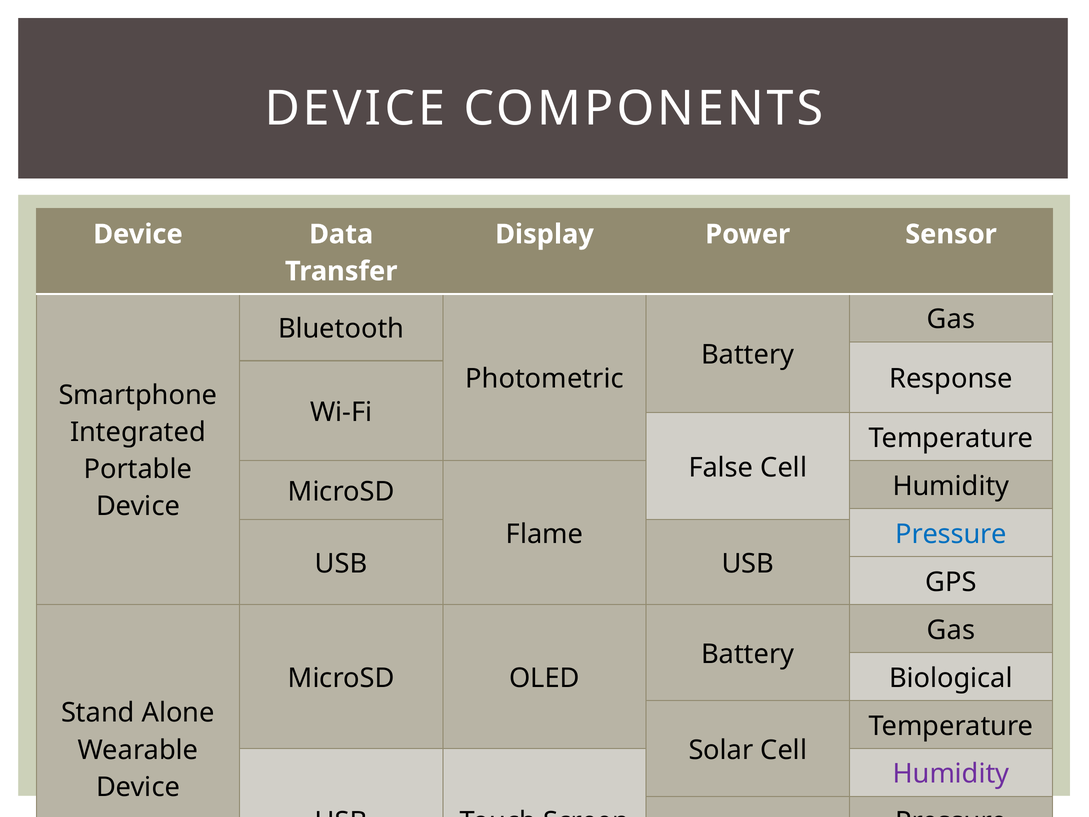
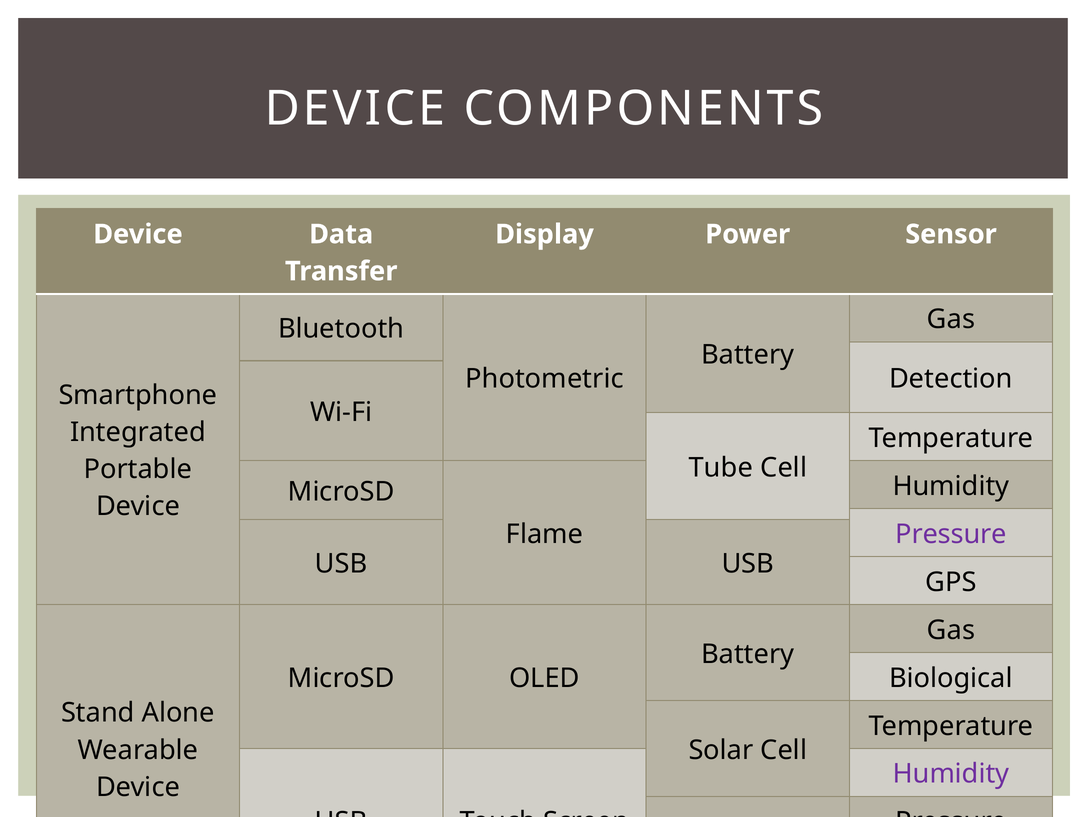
Response: Response -> Detection (951, 379)
False: False -> Tube (721, 467)
Pressure colour: blue -> purple (951, 534)
